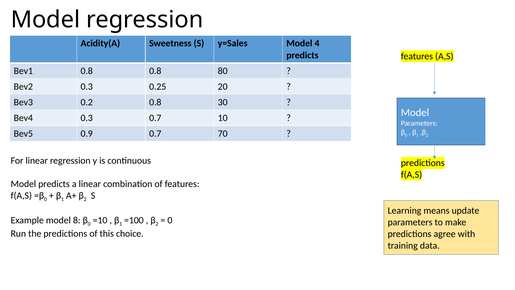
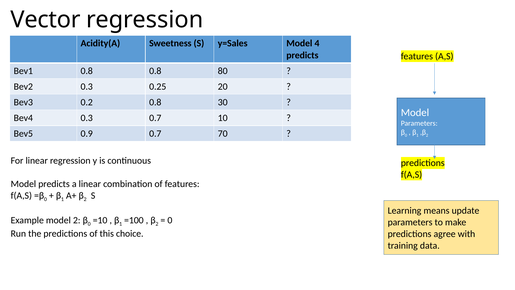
Model: Model -> Vector (46, 20)
model 8: 8 -> 2 (77, 220)
